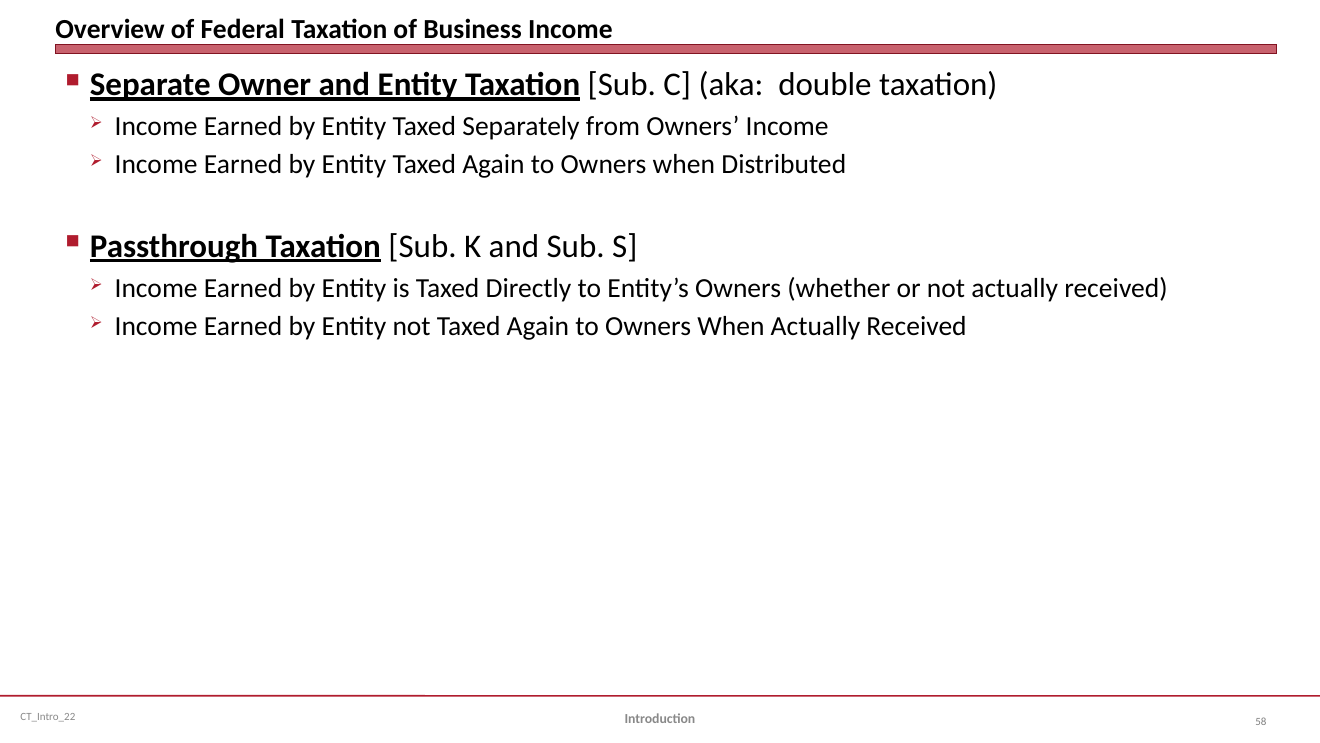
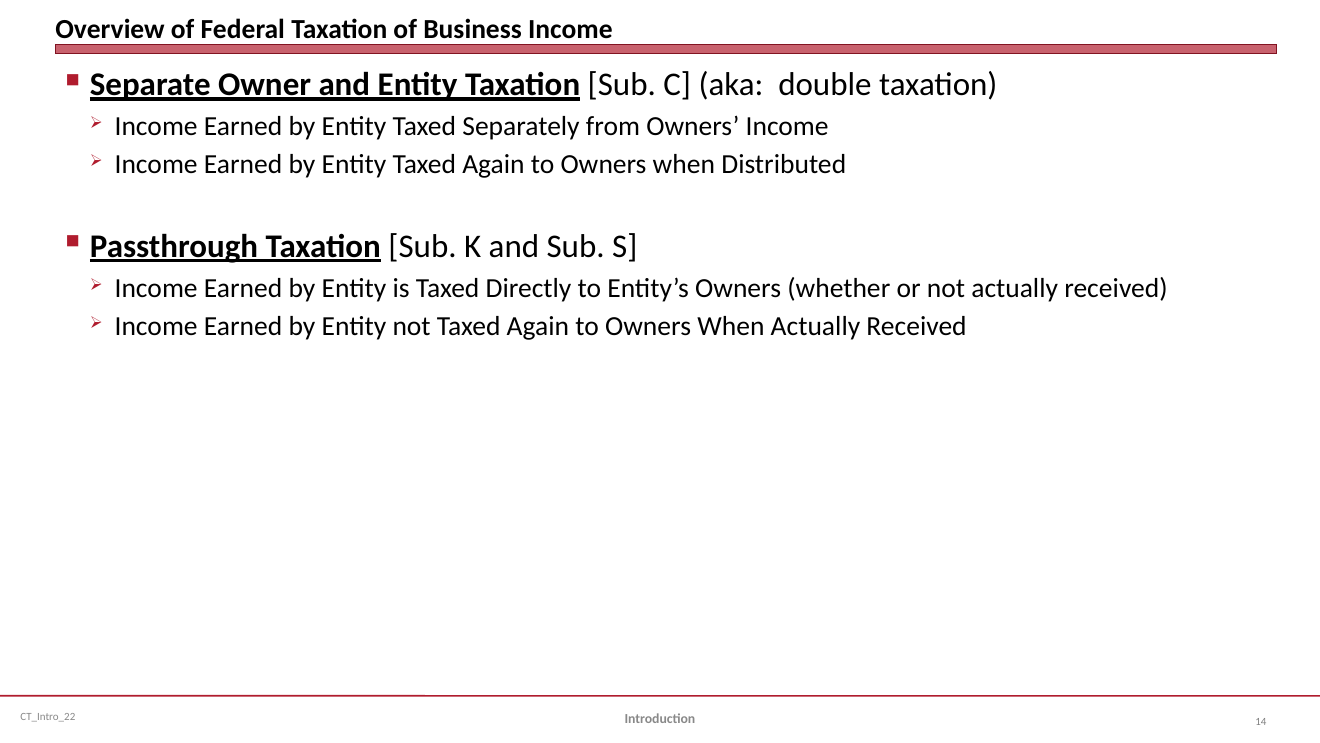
58: 58 -> 14 (1261, 721)
